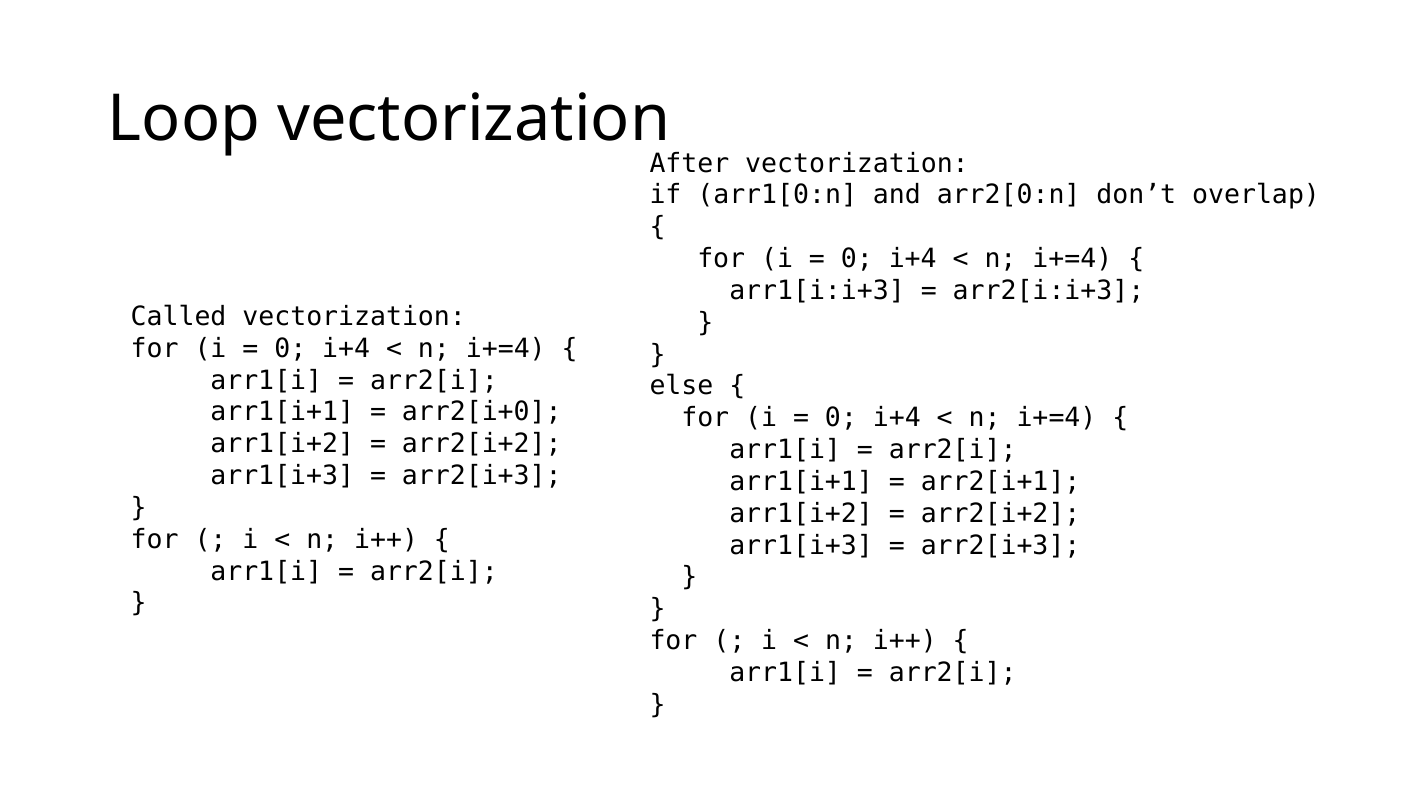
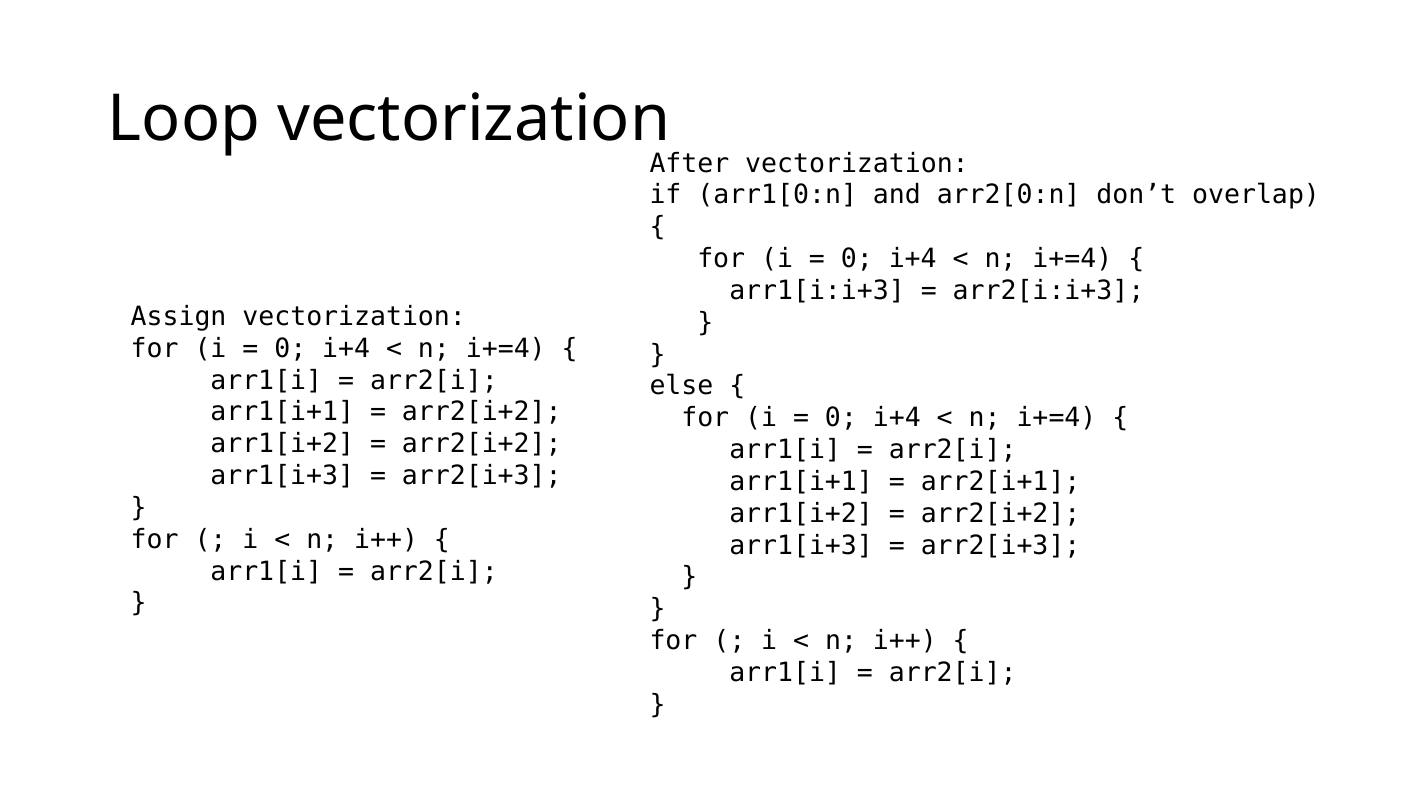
Called: Called -> Assign (179, 317)
arr2[i+0: arr2[i+0 -> arr2[i+2 (482, 412)
